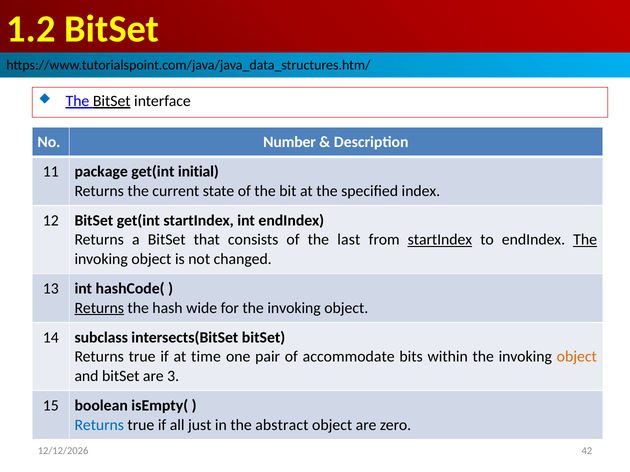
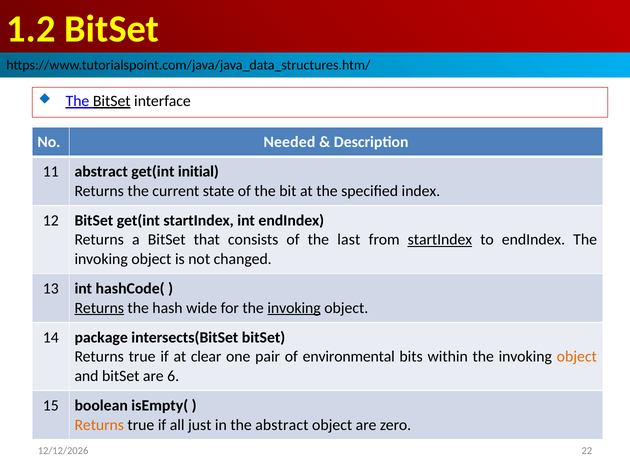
Number: Number -> Needed (289, 142)
11 package: package -> abstract (101, 172)
The underline: present -> none (585, 240)
invoking underline: none -> present (294, 308)
subclass: subclass -> package (101, 338)
time: time -> clear (206, 357)
accommodate: accommodate -> environmental (349, 357)
3: 3 -> 6 (173, 376)
Returns colour: blue -> orange (99, 425)
42: 42 -> 22 (587, 451)
